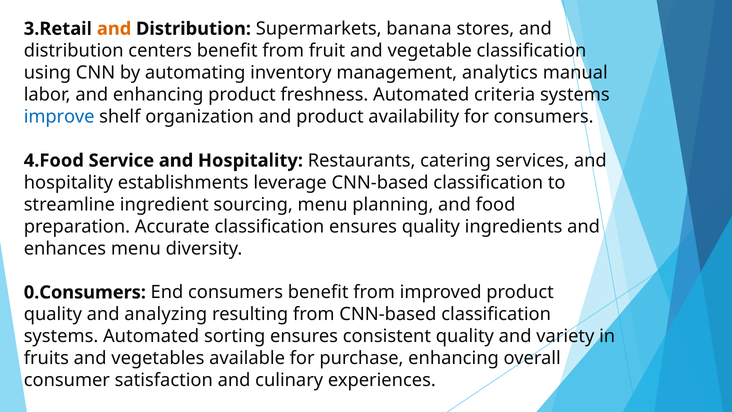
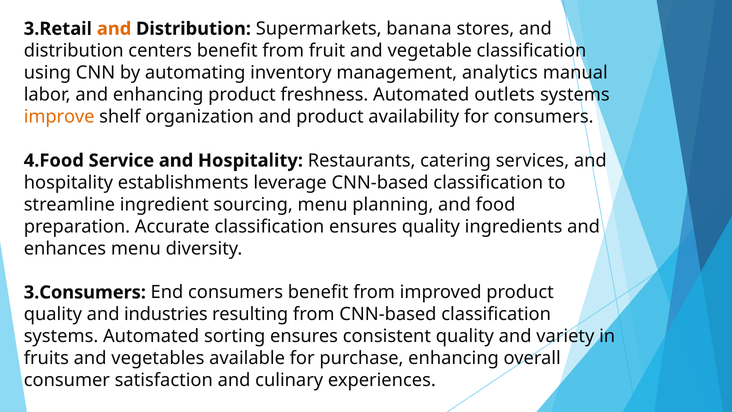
criteria: criteria -> outlets (505, 95)
improve colour: blue -> orange (59, 117)
0.Consumers: 0.Consumers -> 3.Consumers (85, 292)
analyzing: analyzing -> industries (166, 314)
